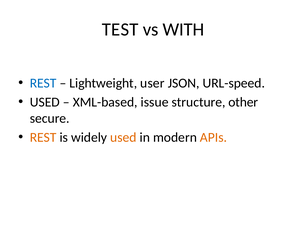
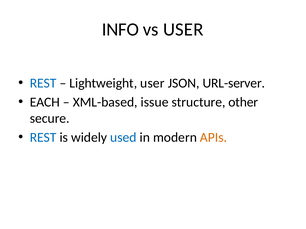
TEST: TEST -> INFO (120, 30)
vs WITH: WITH -> USER (183, 30)
URL-speed: URL-speed -> URL-server (234, 83)
USED: USED -> EACH (45, 102)
REST colour: orange -> blue (43, 138)
used colour: orange -> blue (123, 138)
